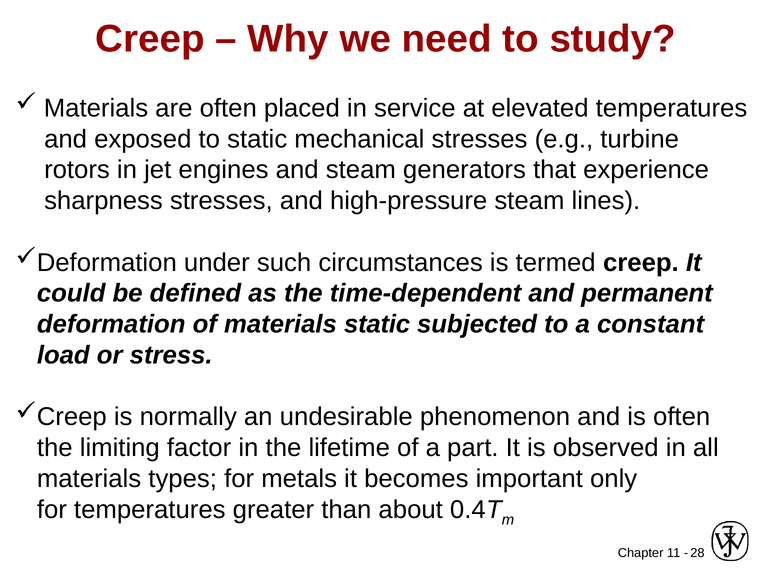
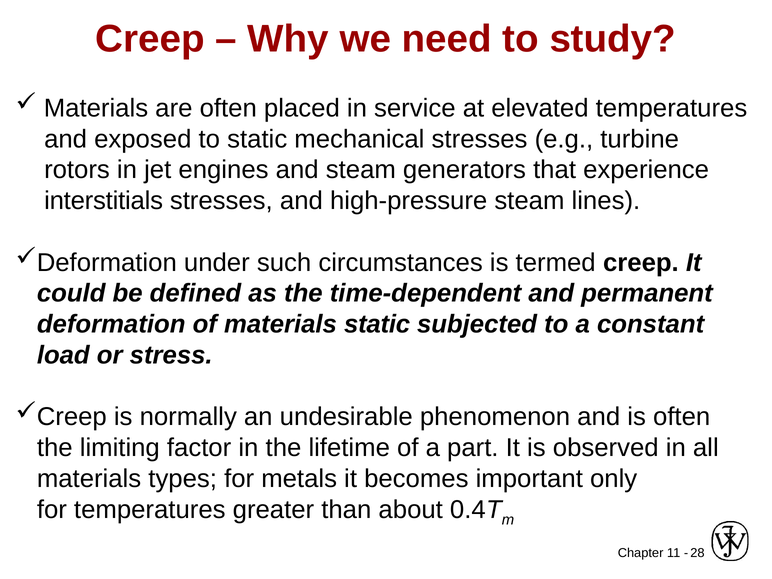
sharpness: sharpness -> interstitials (104, 201)
